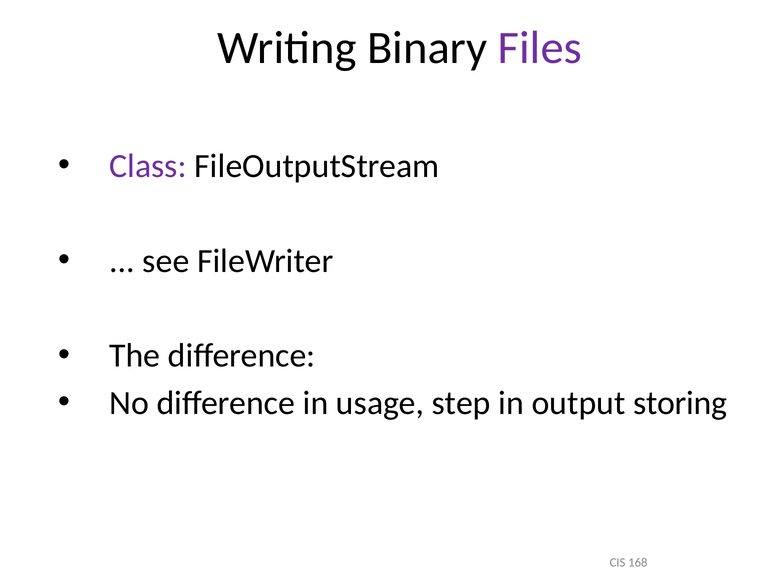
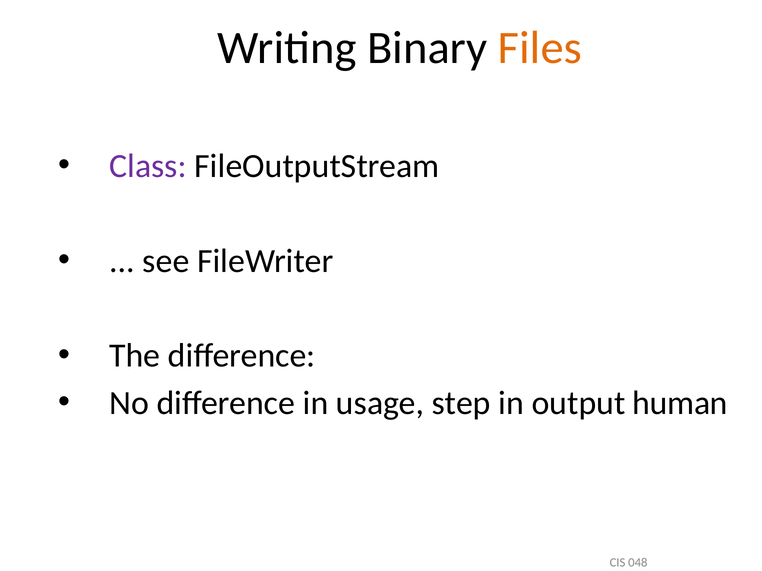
Files colour: purple -> orange (540, 48)
storing: storing -> human (680, 403)
168: 168 -> 048 (638, 563)
